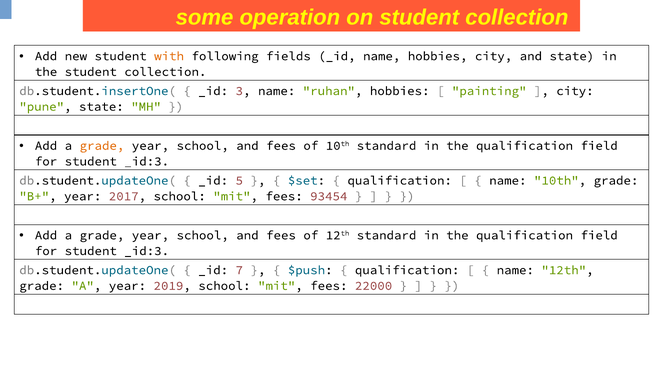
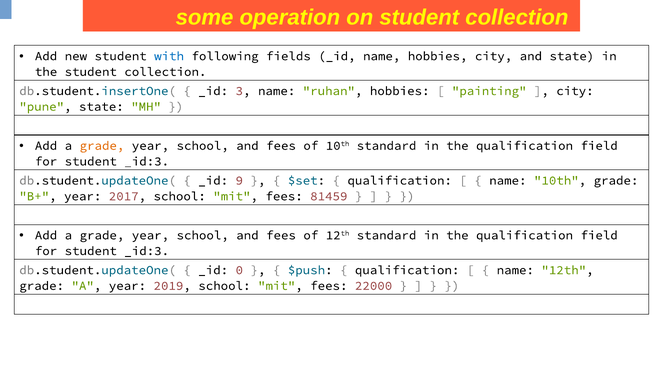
with colour: orange -> blue (169, 56)
5: 5 -> 9 (239, 180)
93454: 93454 -> 81459 (329, 196)
7: 7 -> 0 (239, 270)
